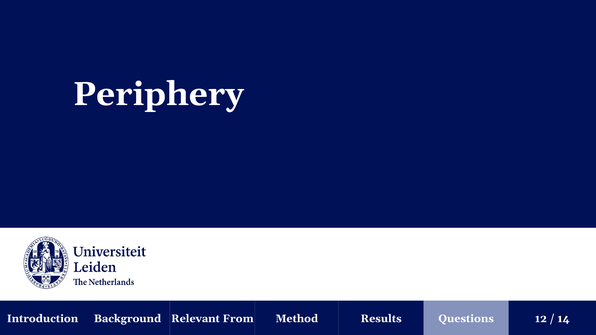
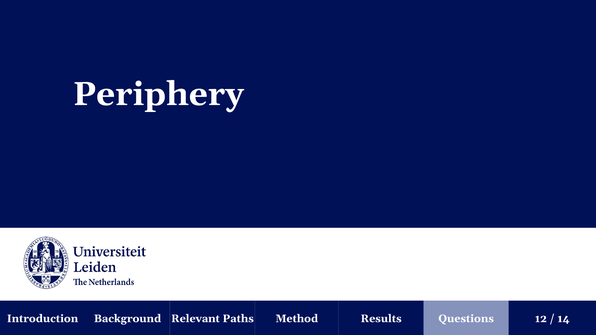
From: From -> Paths (238, 319)
